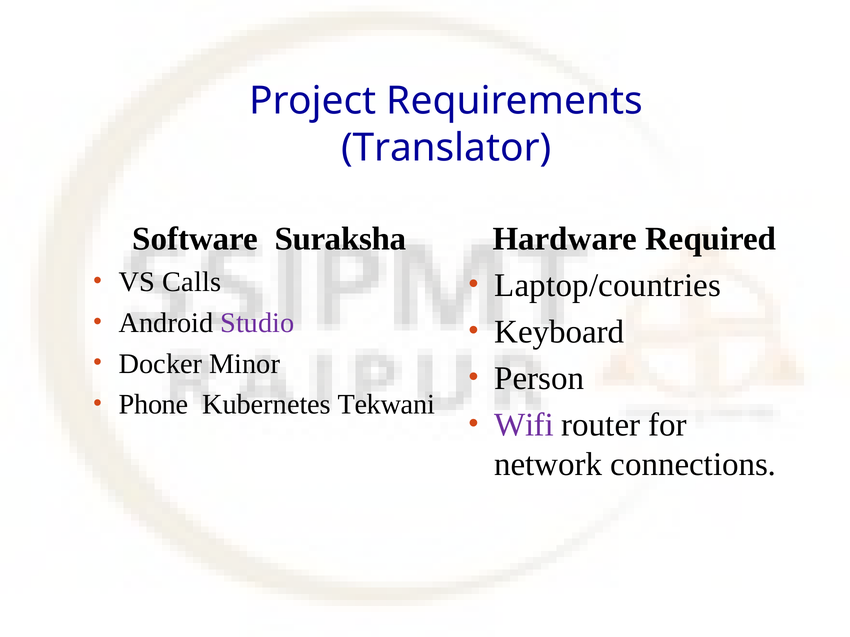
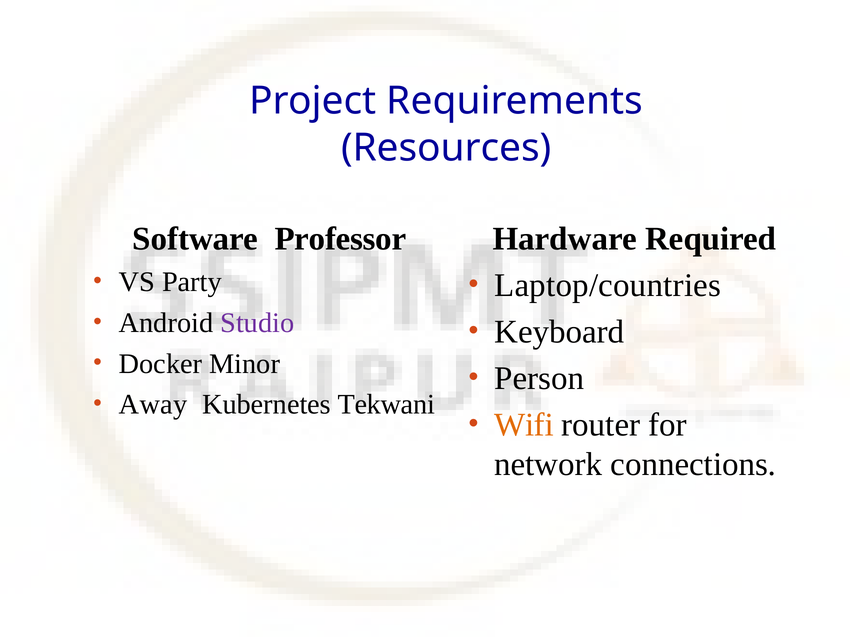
Translator: Translator -> Resources (446, 148)
Suraksha: Suraksha -> Professor (340, 239)
Calls: Calls -> Party (192, 282)
Phone: Phone -> Away (153, 405)
Wifi colour: purple -> orange (524, 425)
